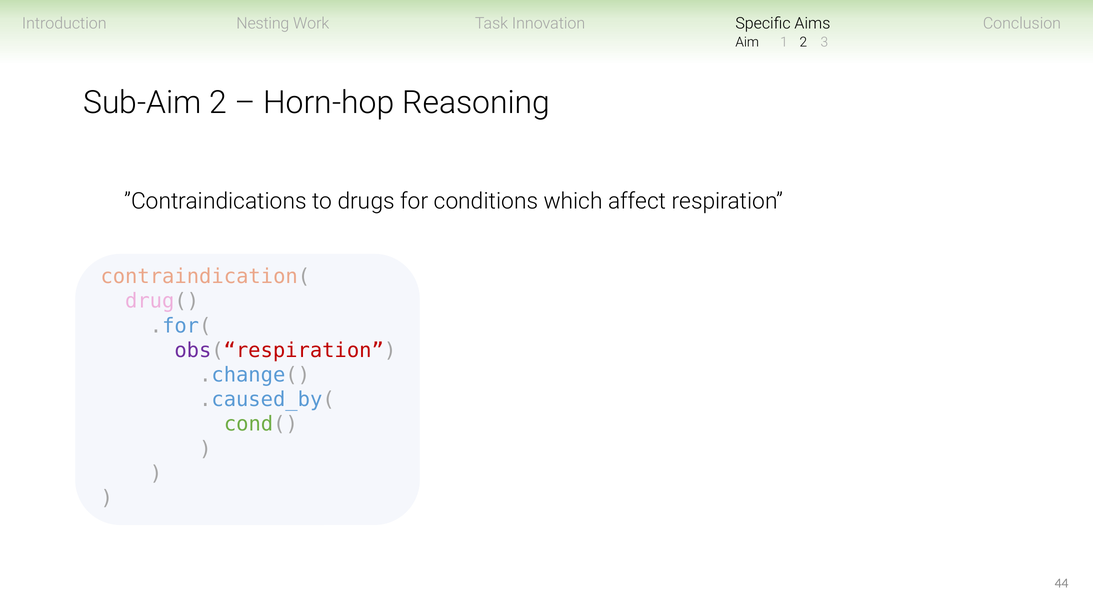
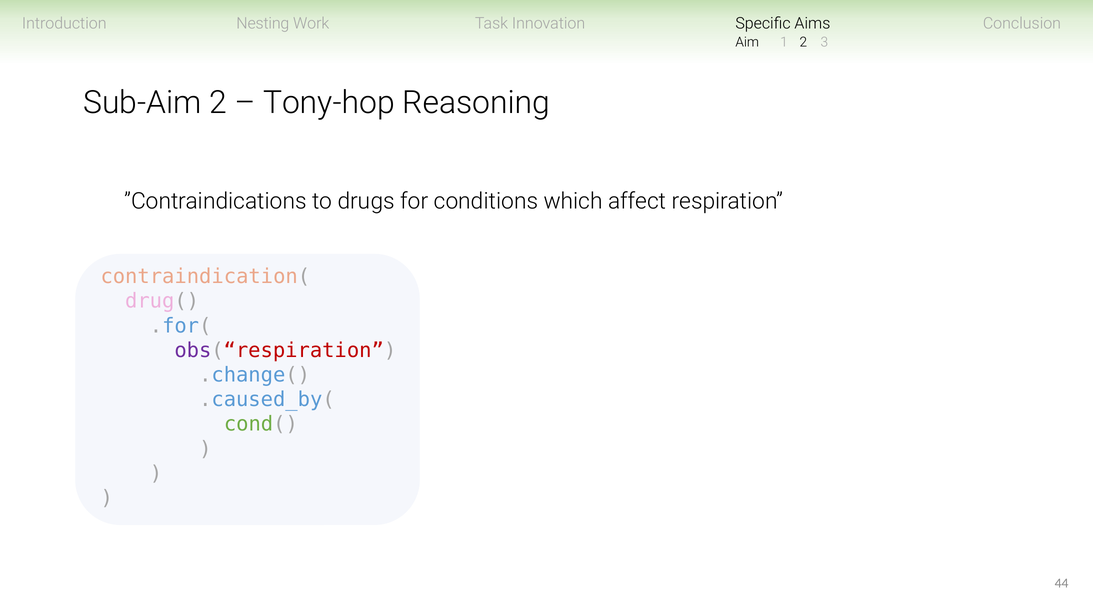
Horn-hop: Horn-hop -> Tony-hop (329, 103)
